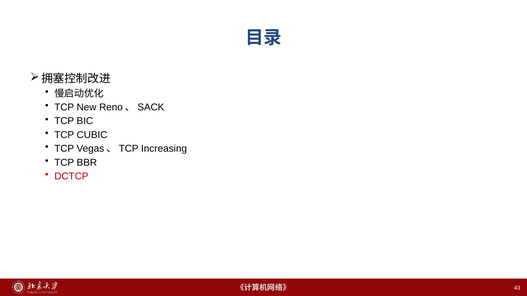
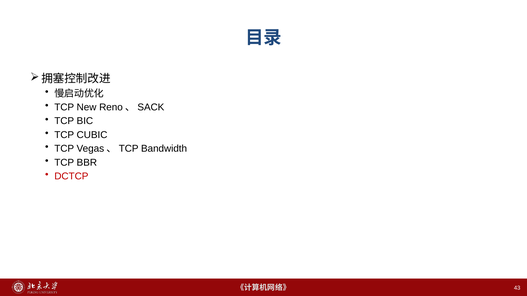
Increasing: Increasing -> Bandwidth (164, 149)
